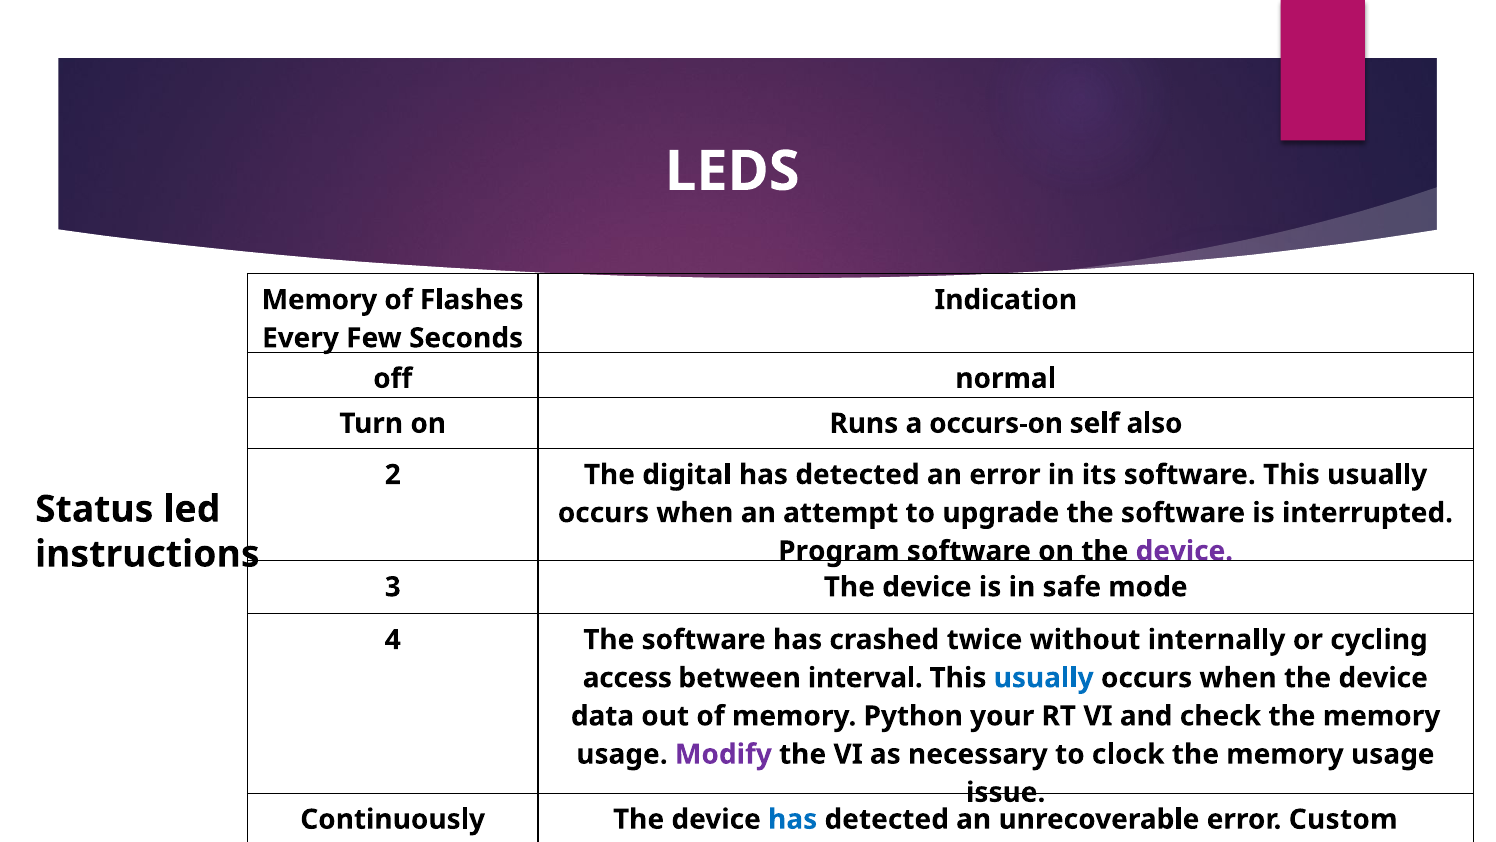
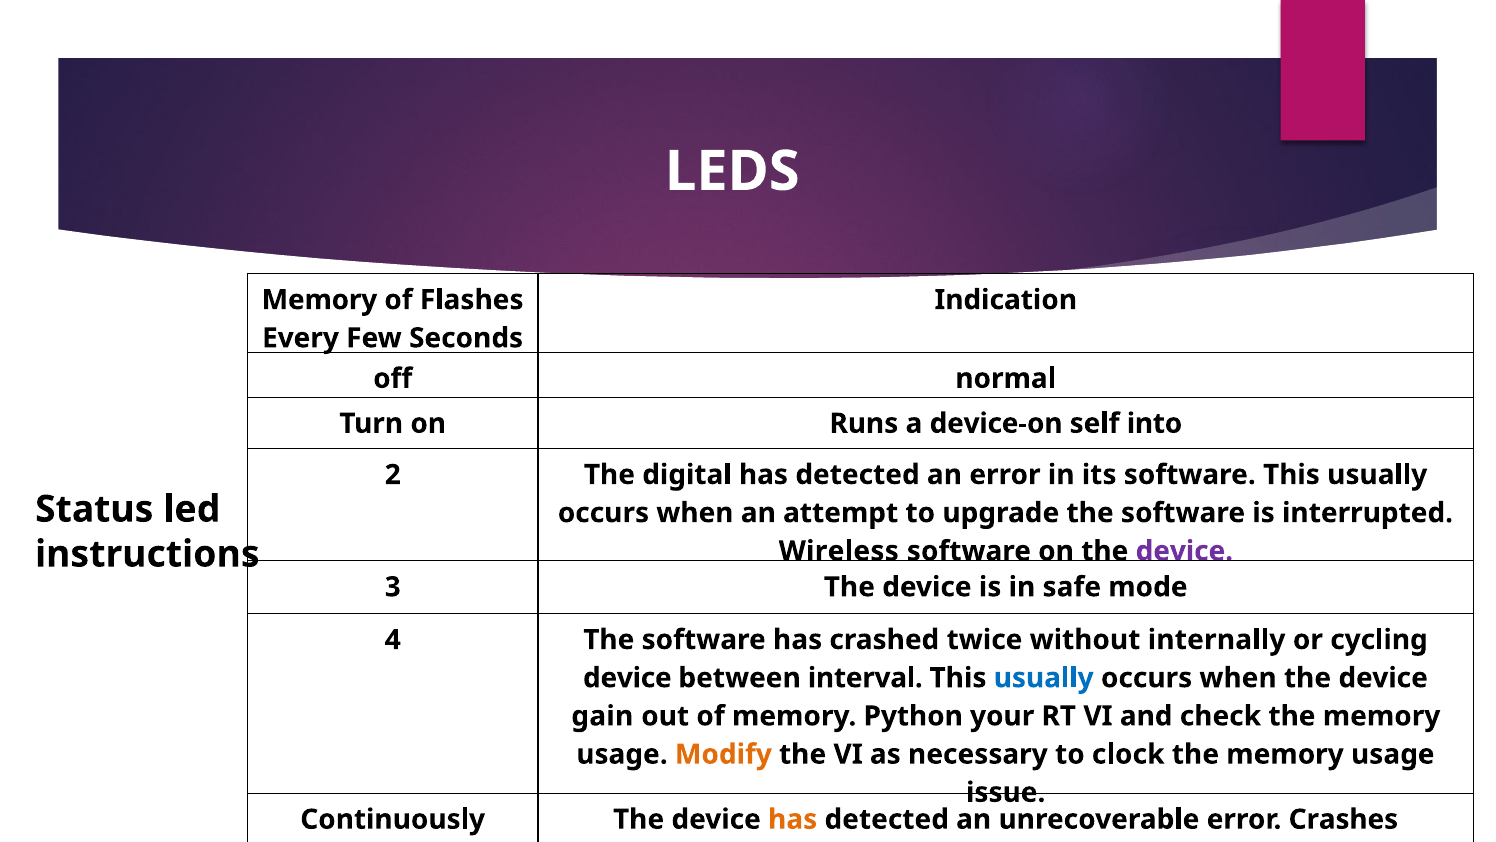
occurs-on: occurs-on -> device-on (996, 423)
also: also -> into (1155, 423)
Program: Program -> Wireless (839, 551)
access: access -> device (627, 678)
data: data -> gain (602, 716)
Modify colour: purple -> orange (723, 754)
has colour: blue -> orange (793, 819)
Custom: Custom -> Crashes (1343, 819)
